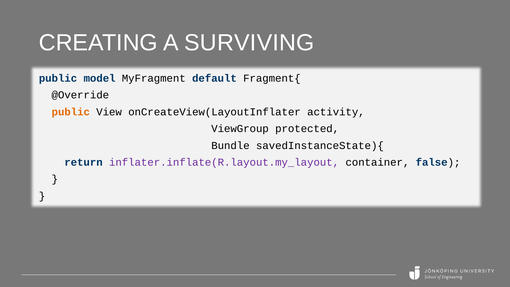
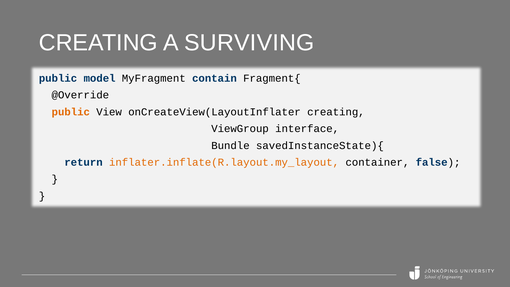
default: default -> contain (214, 78)
onCreateView(LayoutInflater activity: activity -> creating (336, 112)
protected: protected -> interface (307, 129)
inflater.inflate(R.layout.my_layout colour: purple -> orange (224, 162)
